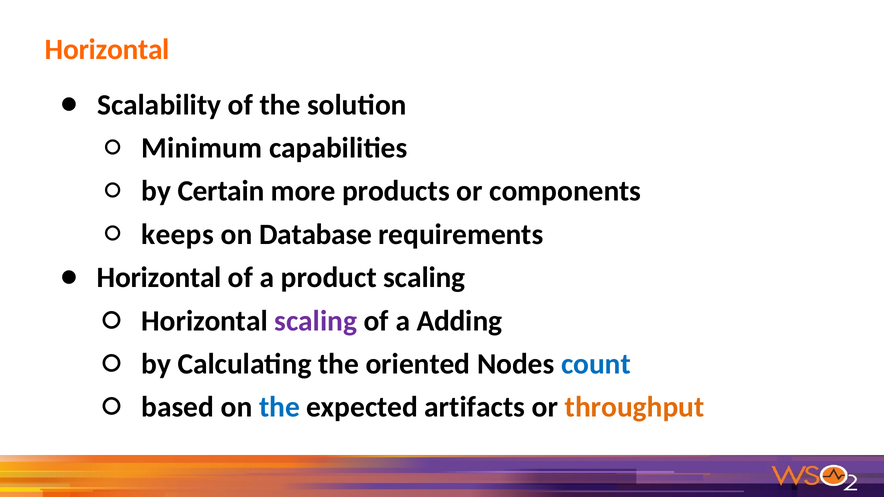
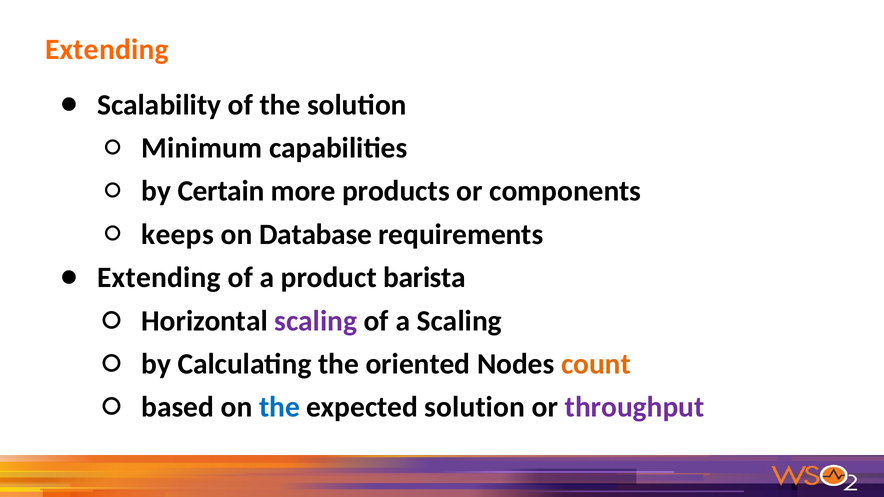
Horizontal: Horizontal -> Extending (107, 50)
Horizontal: Horizontal -> Extending (159, 278)
product scaling: scaling -> barista (424, 278)
a Adding: Adding -> Scaling (459, 321)
count colour: blue -> orange (596, 364)
expected artifacts: artifacts -> solution (475, 407)
throughput colour: orange -> purple (635, 407)
